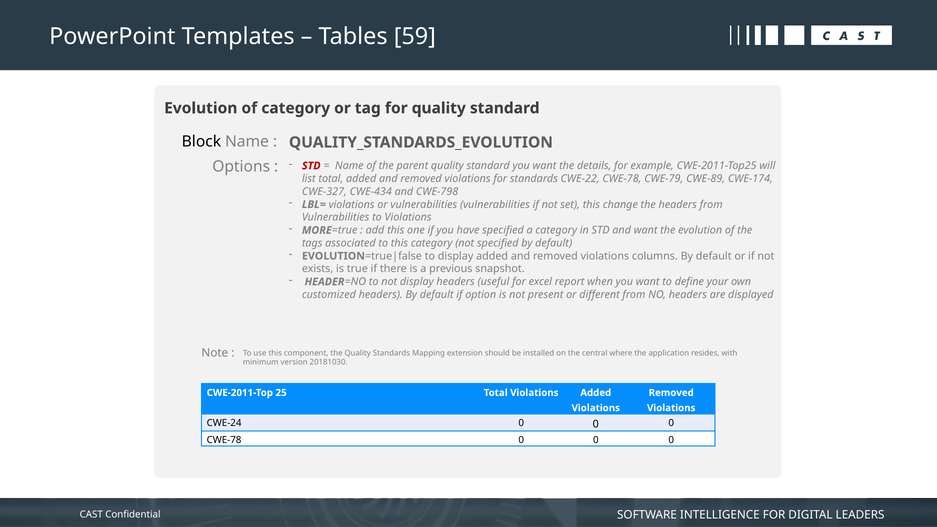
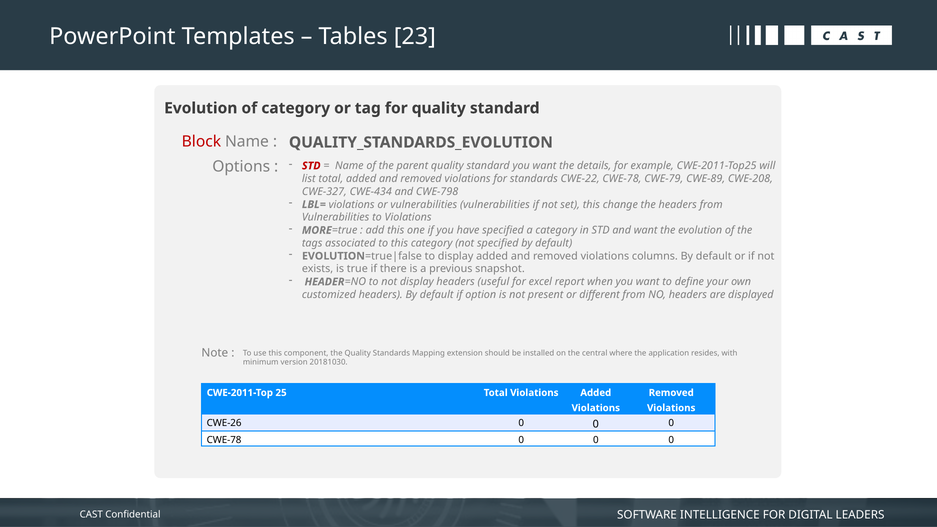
59: 59 -> 23 (415, 37)
Block colour: black -> red (201, 141)
CWE-174: CWE-174 -> CWE-208 (750, 179)
CWE-24: CWE-24 -> CWE-26 (224, 423)
